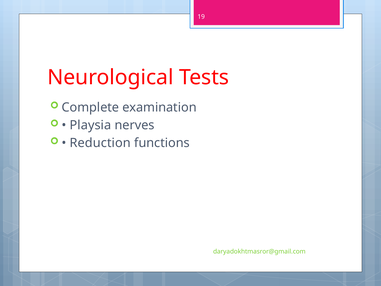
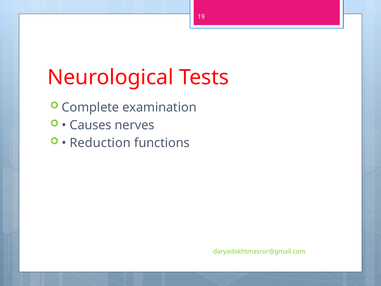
Playsia: Playsia -> Causes (91, 125)
